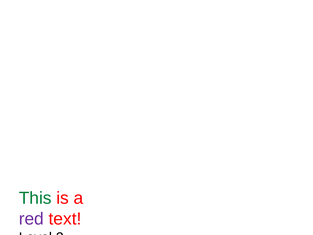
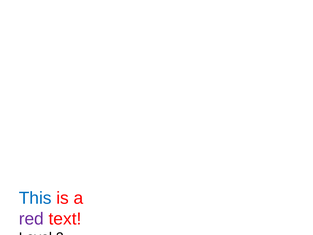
This colour: green -> blue (35, 198)
